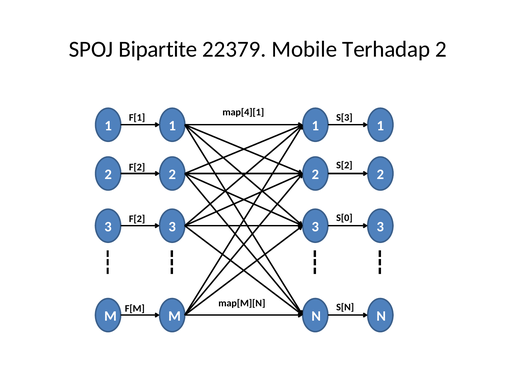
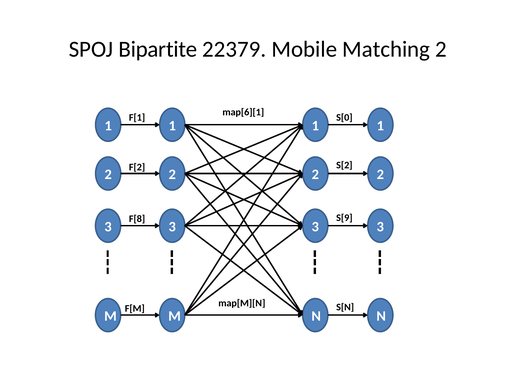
Terhadap: Terhadap -> Matching (386, 49)
map[4][1: map[4][1 -> map[6][1 (243, 112)
S[3: S[3 -> S[0 (344, 117)
S[0: S[0 -> S[9 (344, 218)
F[2: F[2 -> F[8 (137, 219)
